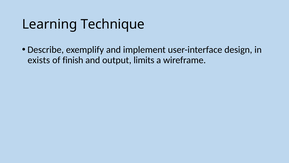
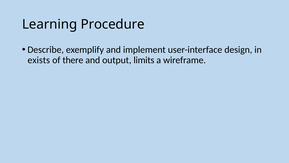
Technique: Technique -> Procedure (113, 24)
finish: finish -> there (73, 60)
